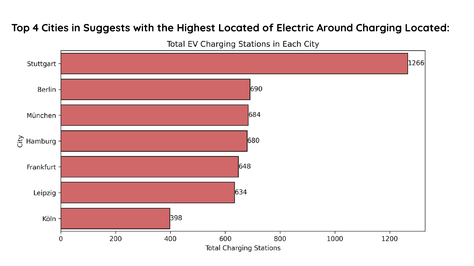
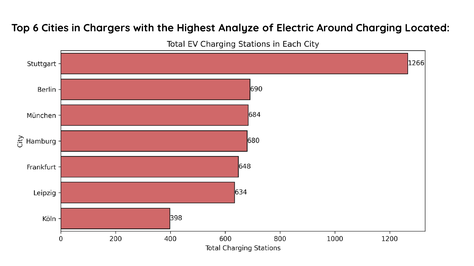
4: 4 -> 6 (36, 28)
Suggests: Suggests -> Chargers (107, 28)
Highest Located: Located -> Analyze (239, 28)
